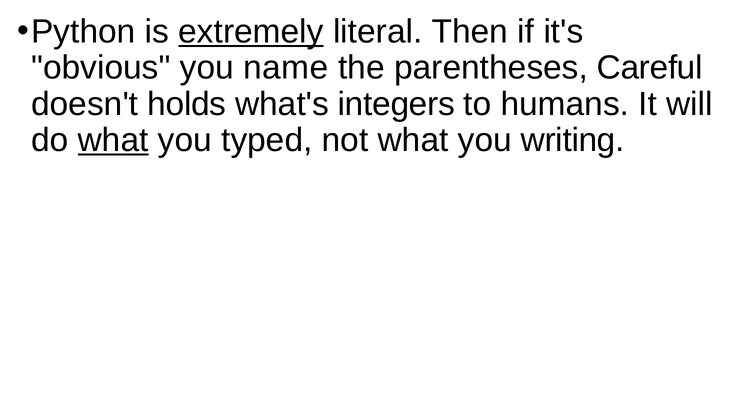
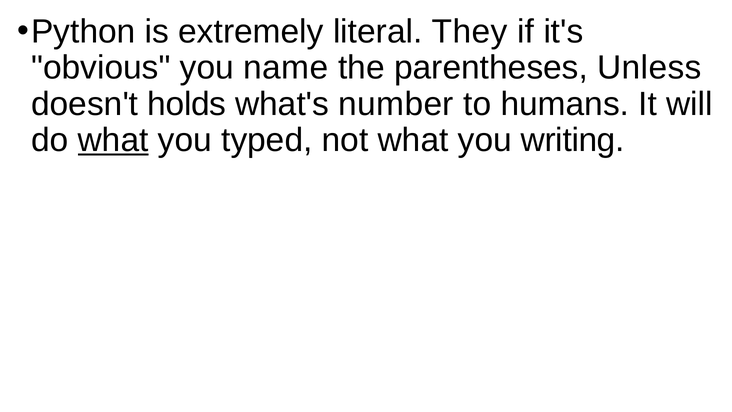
extremely underline: present -> none (251, 31)
Then: Then -> They (470, 31)
Careful: Careful -> Unless (649, 68)
integers: integers -> number (396, 104)
